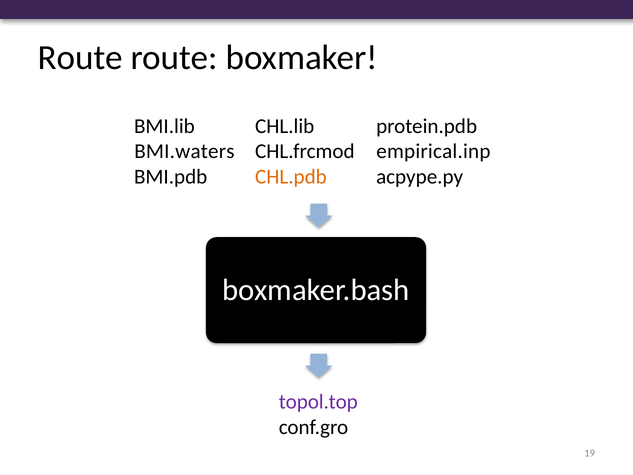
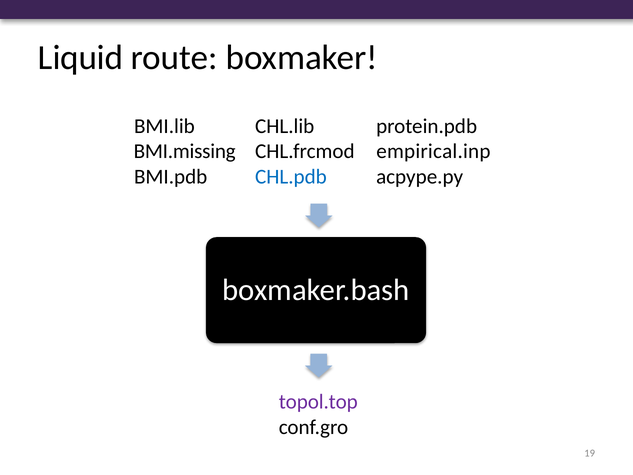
Route: Route -> Liquid (80, 58)
BMI.waters: BMI.waters -> BMI.missing (185, 151)
CHL.pdb colour: orange -> blue (291, 177)
